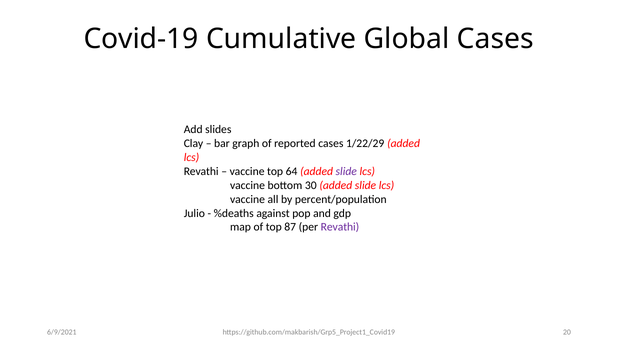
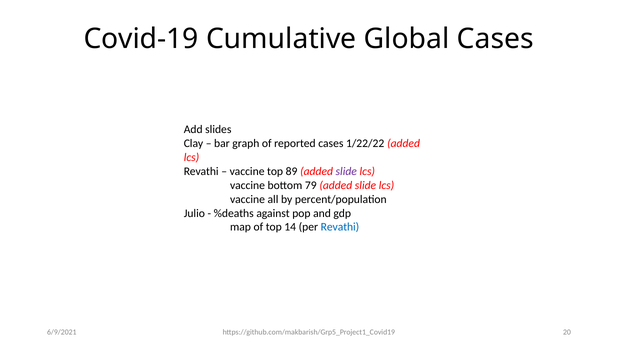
1/22/29: 1/22/29 -> 1/22/22 (365, 143)
64: 64 -> 89 (292, 171)
30: 30 -> 79 (311, 185)
87: 87 -> 14 (290, 227)
Revathi colour: purple -> blue (340, 227)
